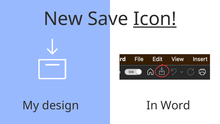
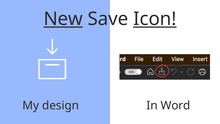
New underline: none -> present (63, 19)
